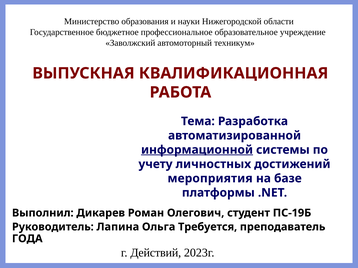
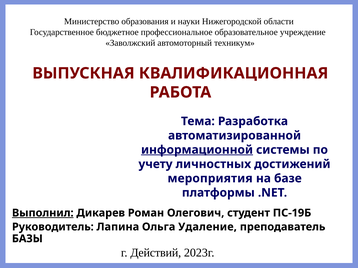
Выполнил underline: none -> present (43, 213)
Требуется: Требуется -> Удаление (208, 227)
ГОДА: ГОДА -> БАЗЫ (27, 239)
